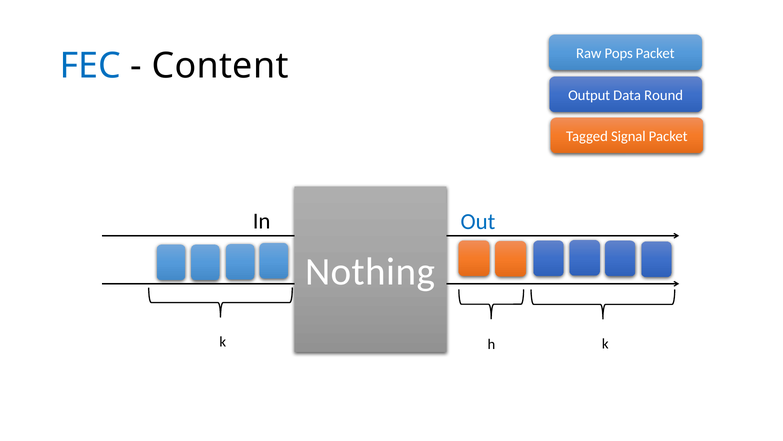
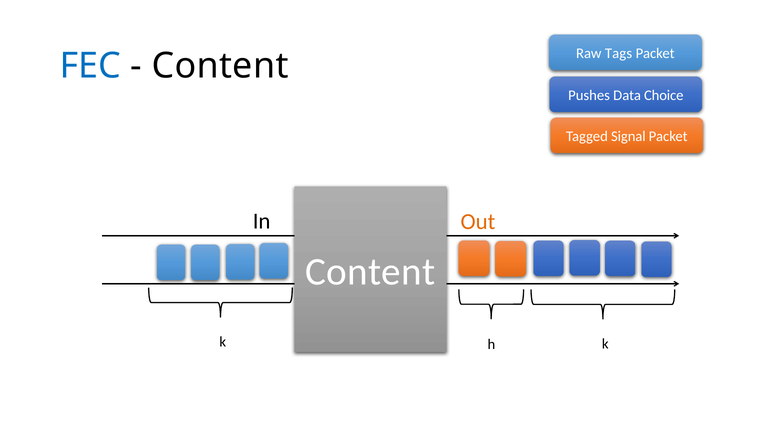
Pops: Pops -> Tags (619, 53)
Output: Output -> Pushes (589, 95)
Round: Round -> Choice (664, 95)
Out colour: blue -> orange (478, 221)
Nothing: Nothing -> Content (370, 272)
